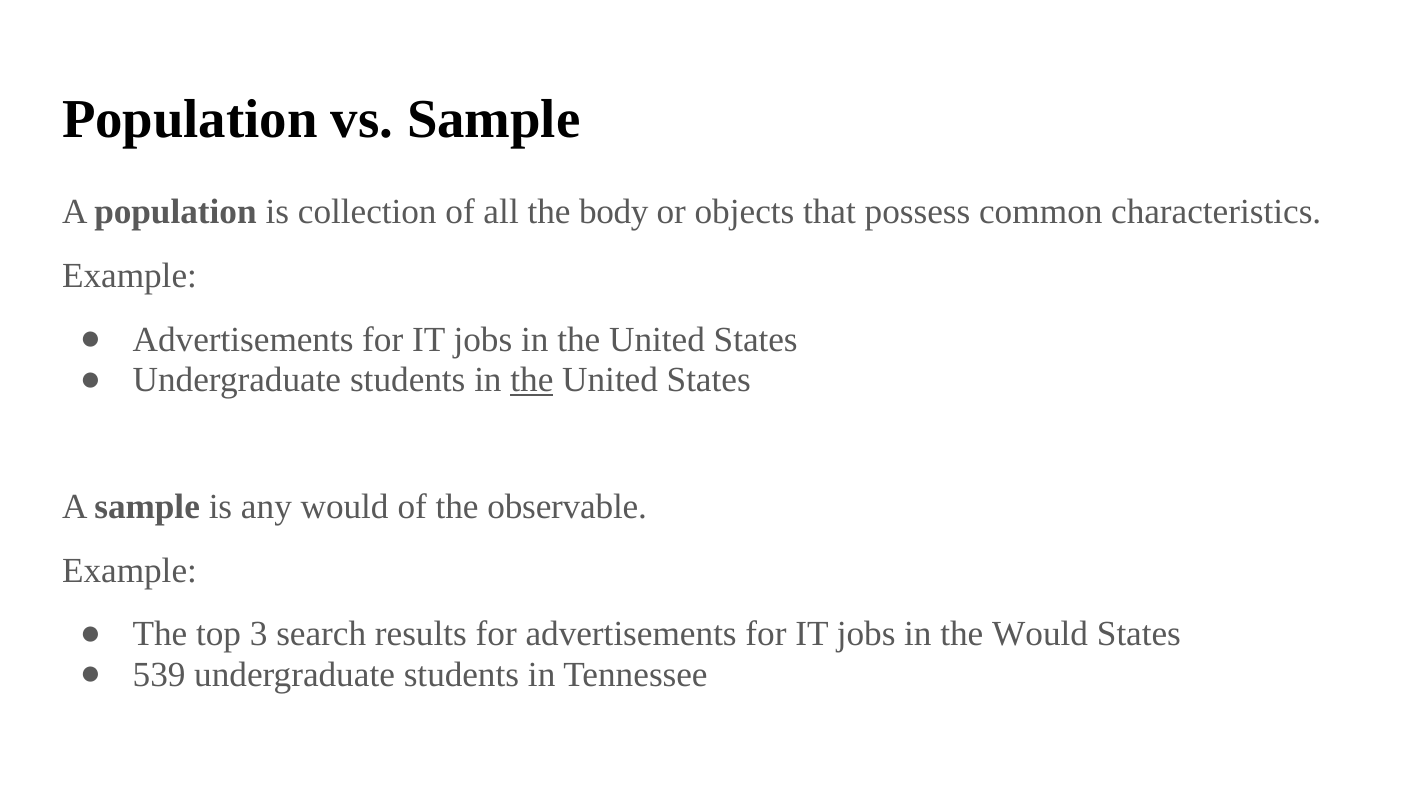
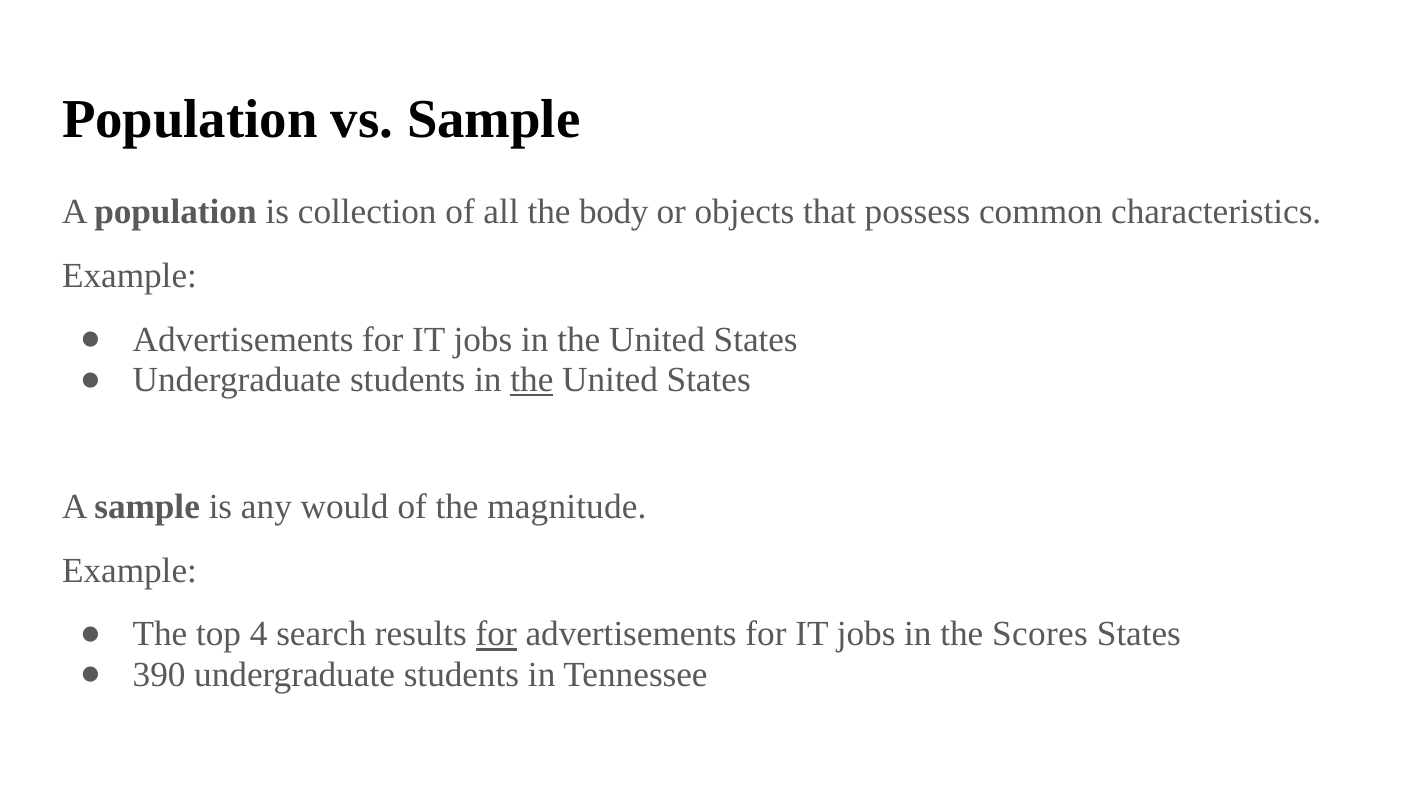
observable: observable -> magnitude (567, 507)
3: 3 -> 4 (259, 634)
for underline: none -> present (496, 634)
the Would: Would -> Scores (1040, 634)
539: 539 -> 390 (159, 675)
